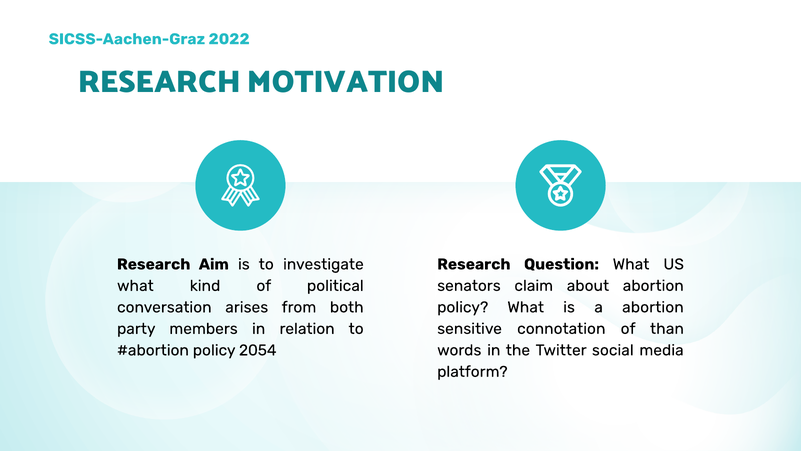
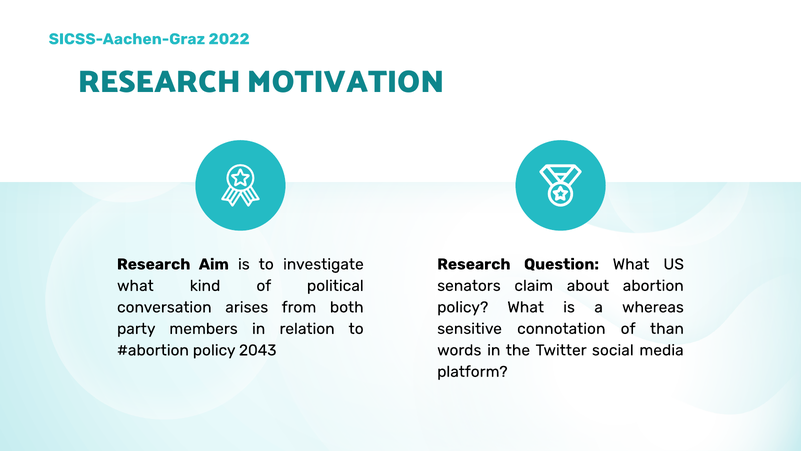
a abortion: abortion -> whereas (653, 307)
2054: 2054 -> 2043 (258, 350)
